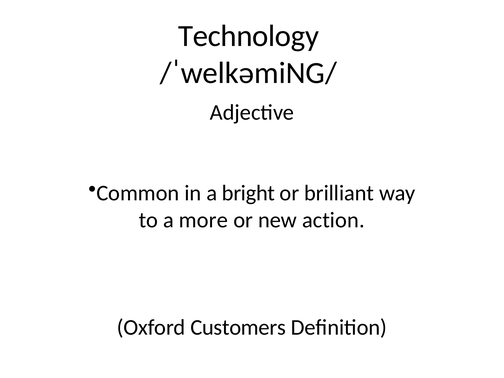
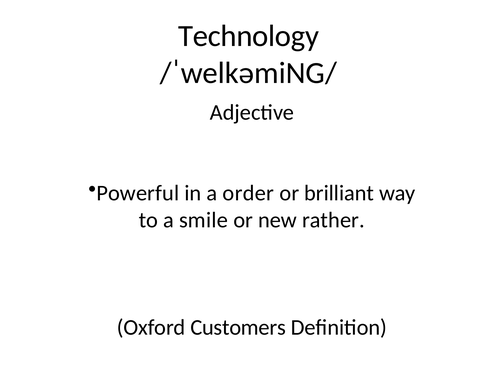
Common: Common -> Powerful (138, 193)
bright: bright -> order (248, 193)
more: more -> smile (203, 220)
action: action -> rather (333, 220)
